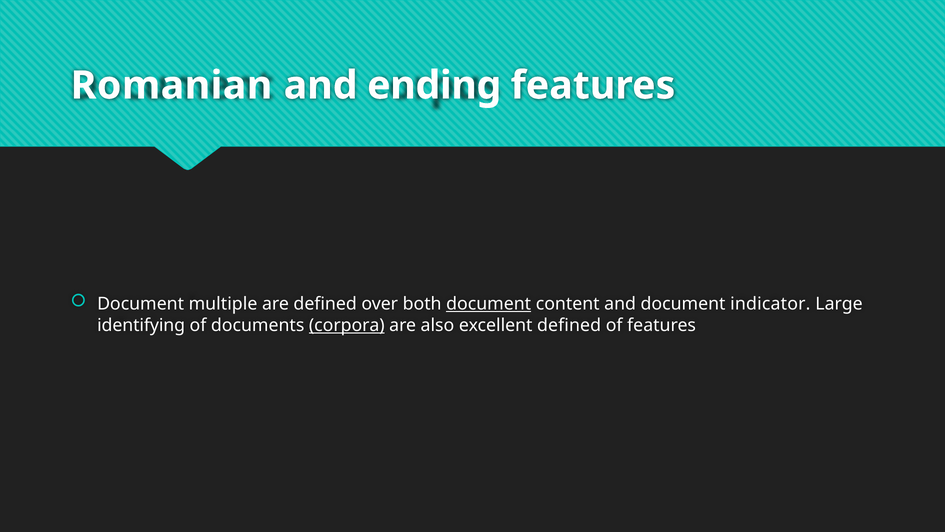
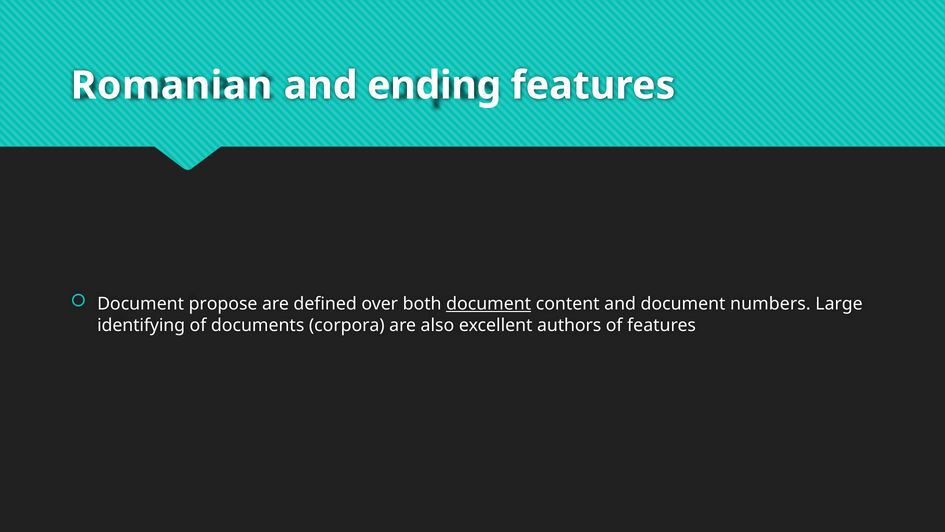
multiple: multiple -> propose (223, 304)
indicator: indicator -> numbers (770, 304)
corpora underline: present -> none (347, 325)
excellent defined: defined -> authors (569, 325)
